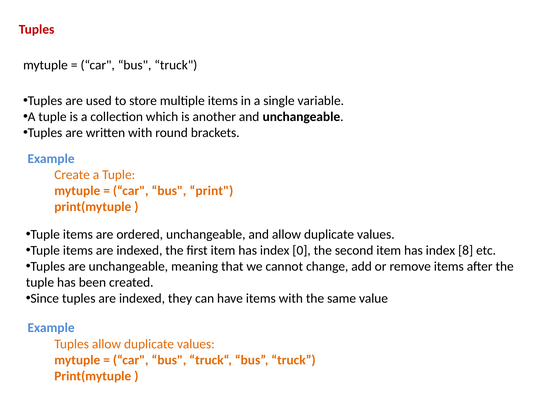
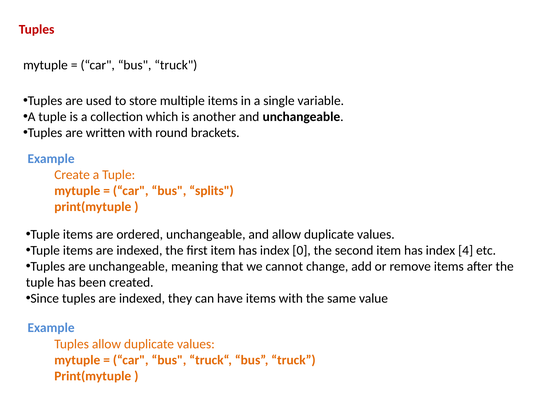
print: print -> splits (212, 191)
8: 8 -> 4 (466, 251)
